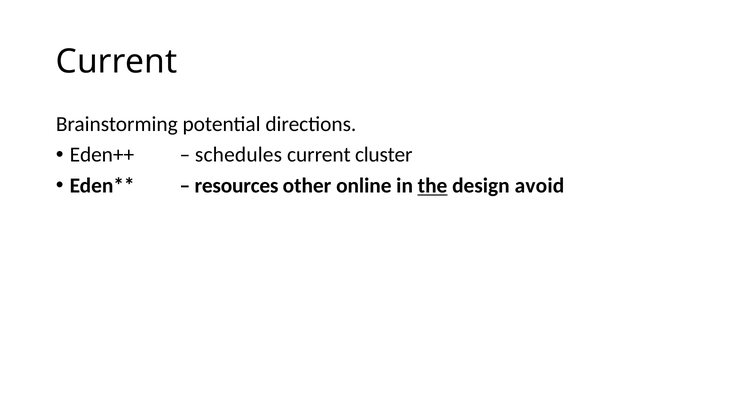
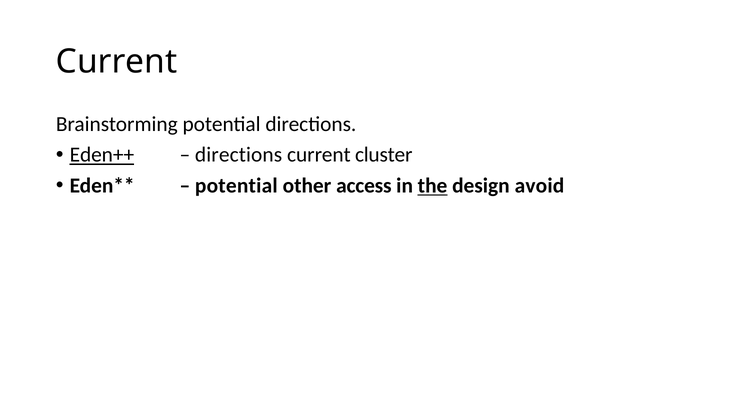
Eden++ underline: none -> present (102, 155)
schedules: schedules -> directions (239, 155)
resources: resources -> potential (236, 185)
online: online -> access (364, 185)
